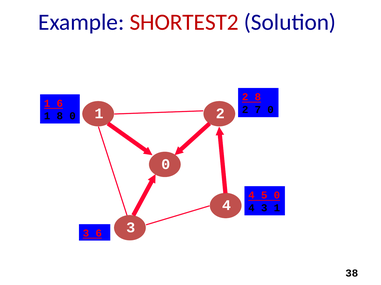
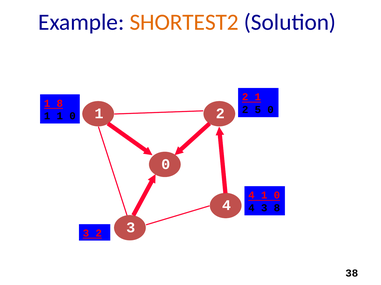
SHORTEST2 colour: red -> orange (184, 22)
2 8: 8 -> 1 (258, 97)
1 6: 6 -> 8 (60, 104)
7: 7 -> 5 (258, 110)
1 8: 8 -> 1 (60, 116)
4 5: 5 -> 1 (264, 196)
3 1: 1 -> 8 (277, 208)
3 6: 6 -> 2 (99, 234)
